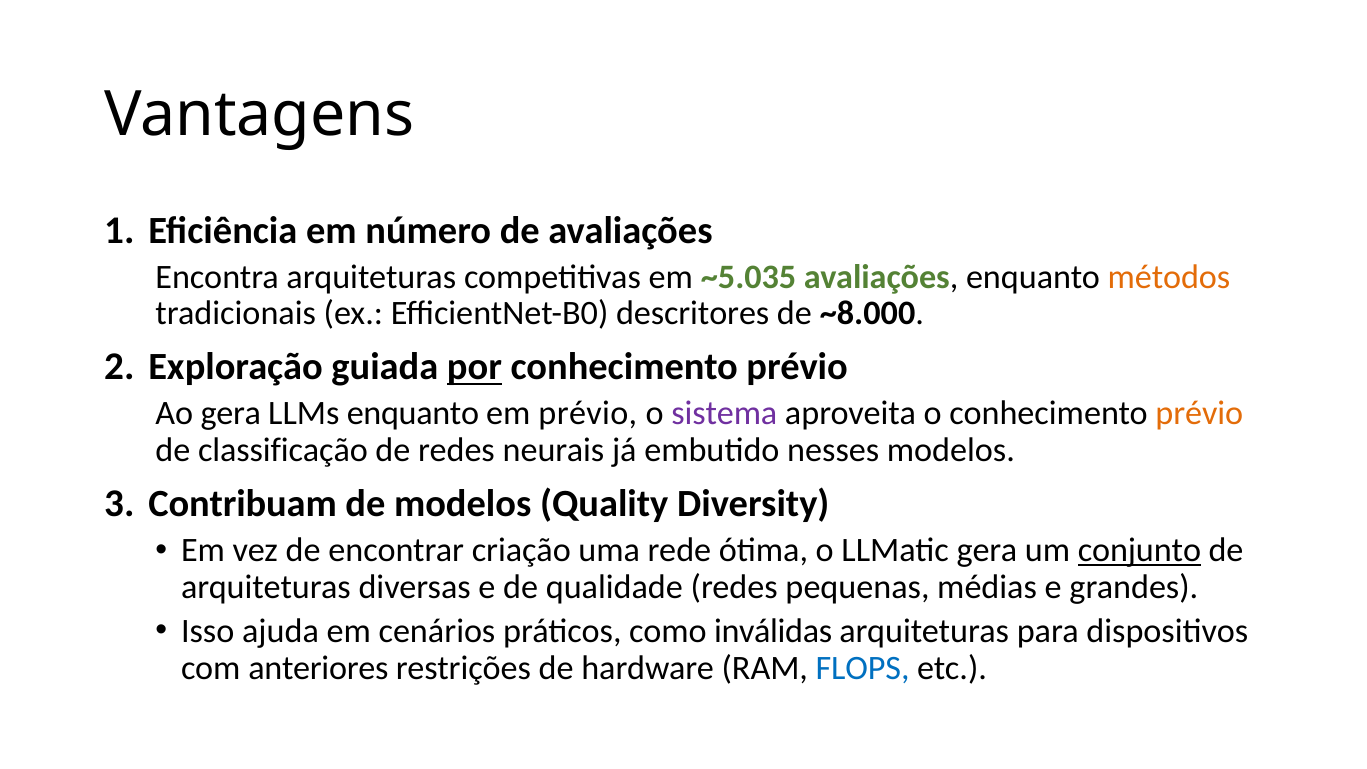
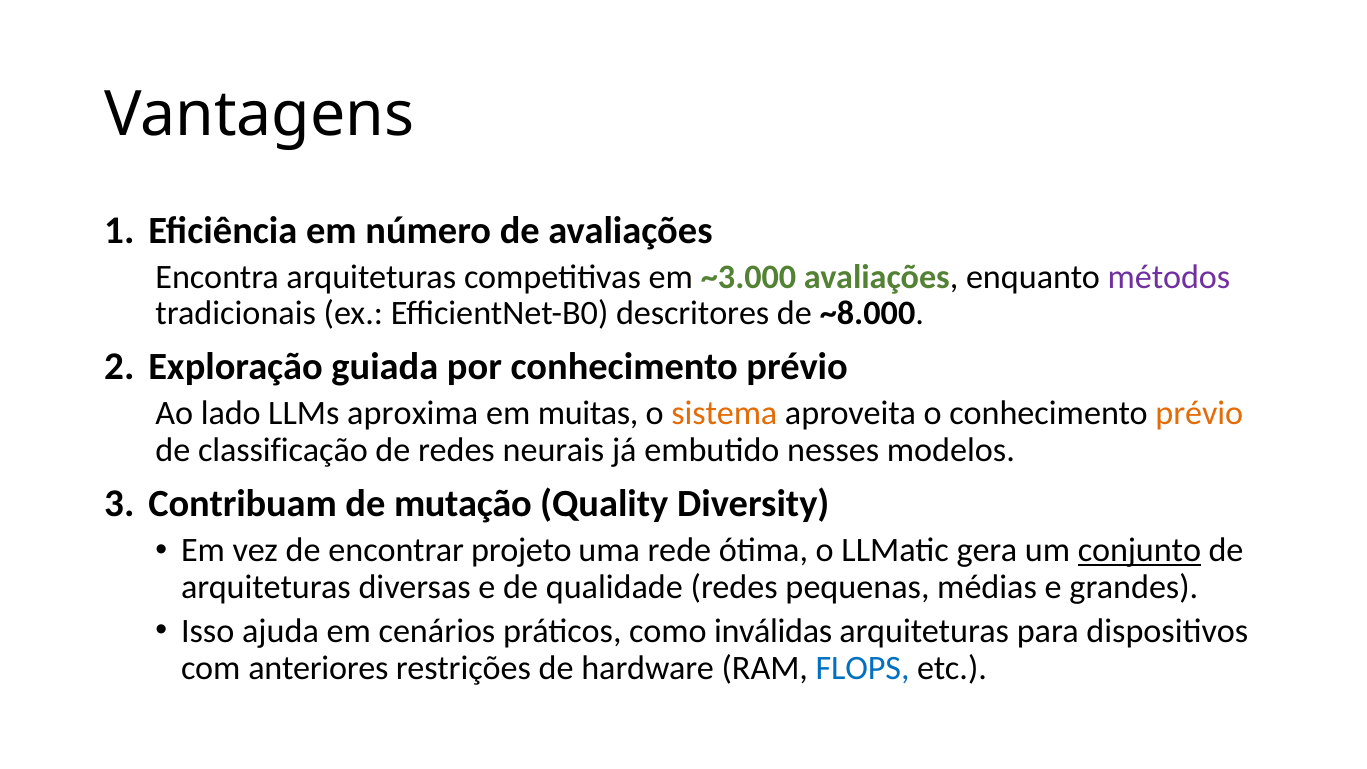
~5.035: ~5.035 -> ~3.000 (749, 277)
métodos colour: orange -> purple (1169, 277)
por underline: present -> none (474, 367)
Ao gera: gera -> lado (231, 413)
LLMs enquanto: enquanto -> aproxima (413, 413)
em prévio: prévio -> muitas (588, 413)
sistema colour: purple -> orange (724, 413)
de modelos: modelos -> mutação (463, 504)
criação: criação -> projeto (521, 550)
